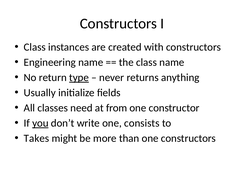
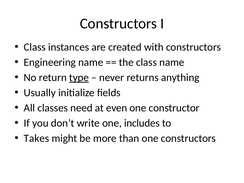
from: from -> even (117, 108)
you underline: present -> none (40, 123)
consists: consists -> includes (142, 123)
